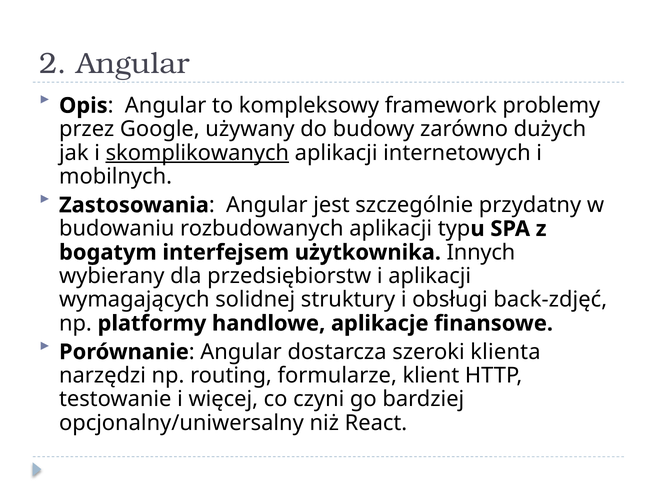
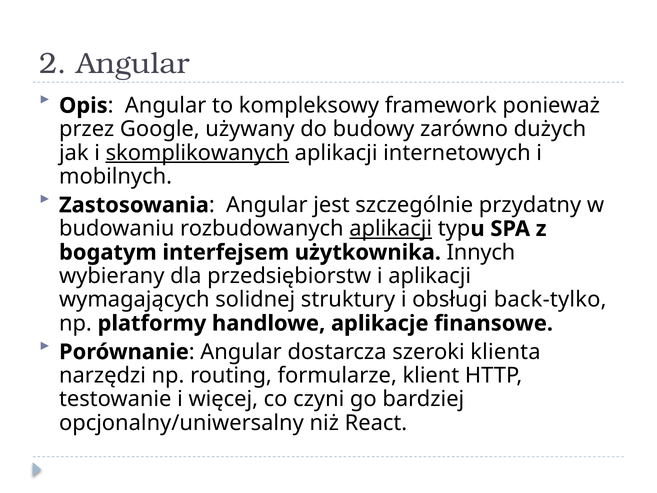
problemy: problemy -> ponieważ (551, 106)
aplikacji underline: none -> present (391, 229)
back-zdjęć: back-zdjęć -> back-tylko (550, 300)
